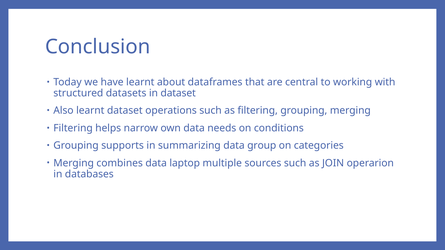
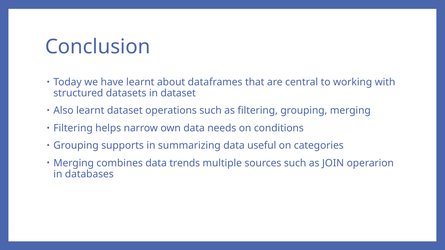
group: group -> useful (262, 146)
laptop: laptop -> trends (185, 163)
